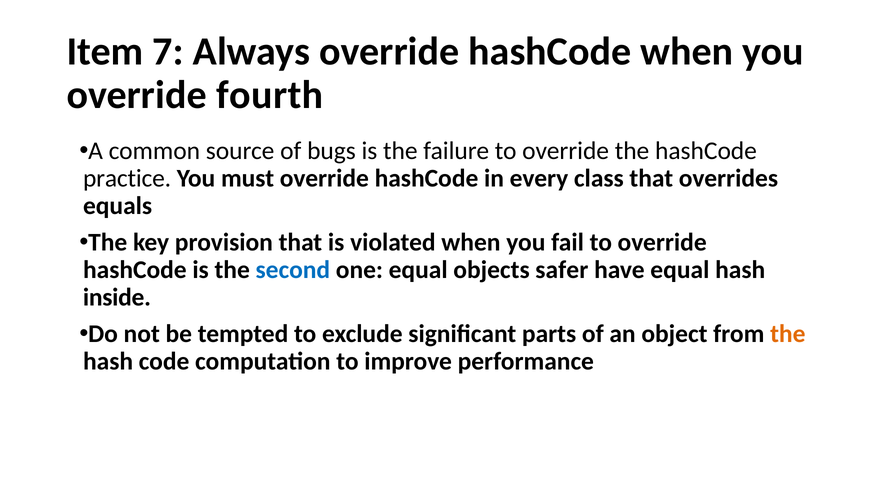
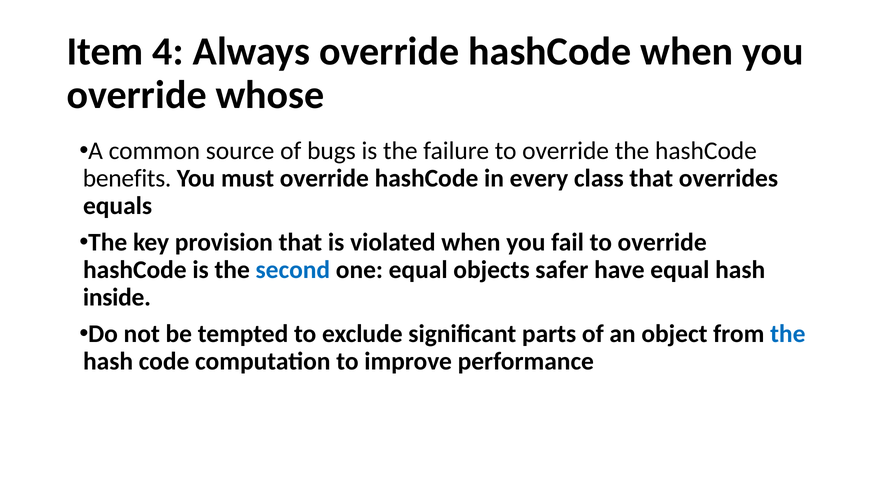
7: 7 -> 4 (168, 52)
fourth: fourth -> whose (270, 95)
practice: practice -> benefits (127, 179)
the colour: orange -> blue (788, 334)
